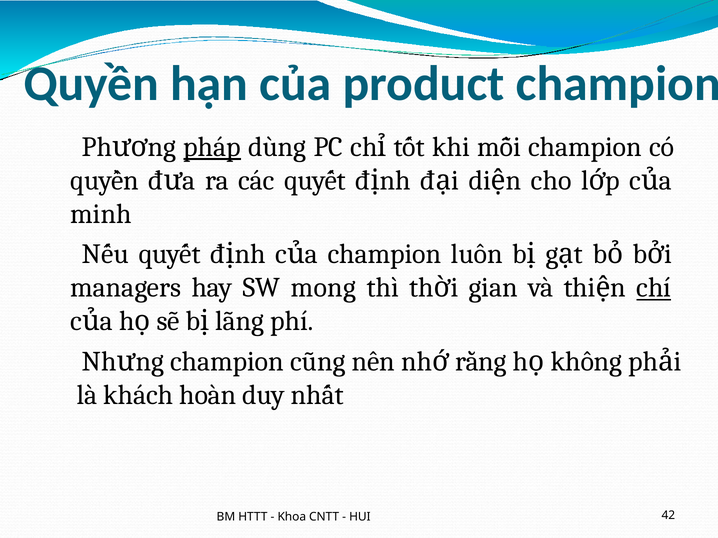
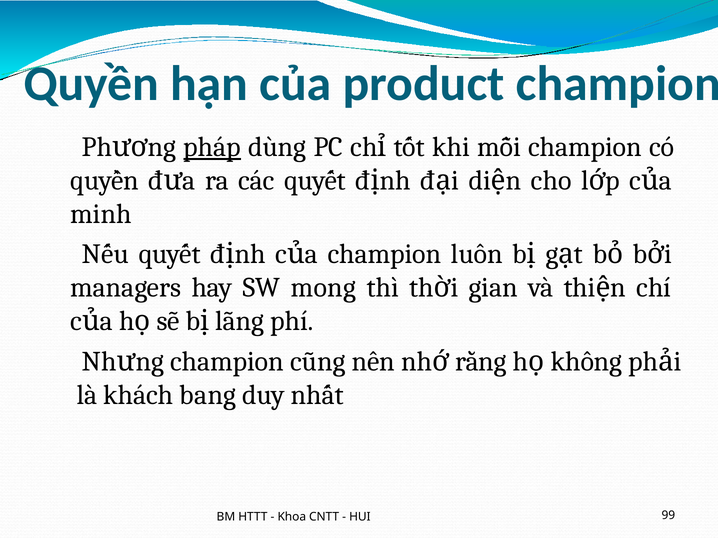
chí underline: present -> none (654, 288)
hoàn: hoàn -> bang (208, 395)
42: 42 -> 99 (668, 516)
